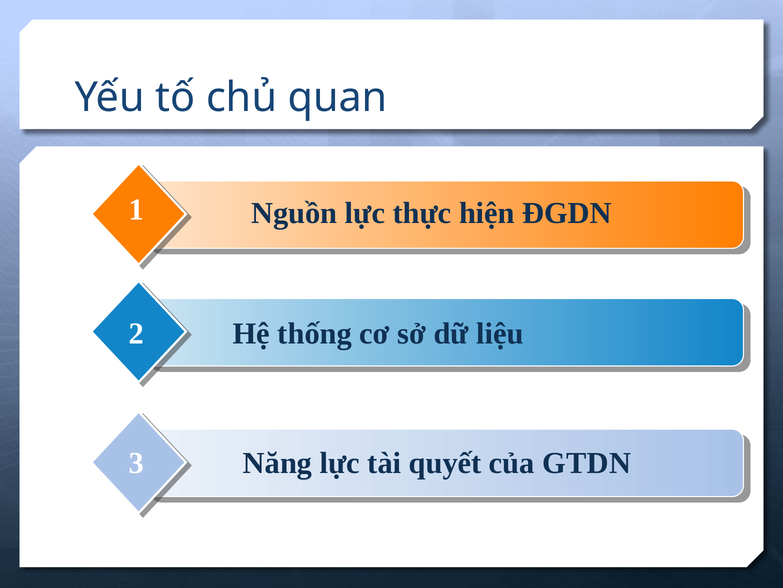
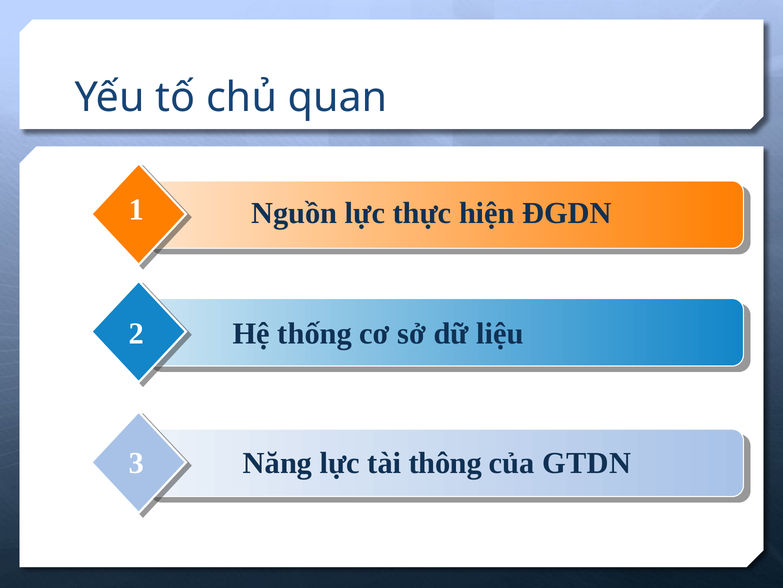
quyết: quyết -> thông (445, 462)
